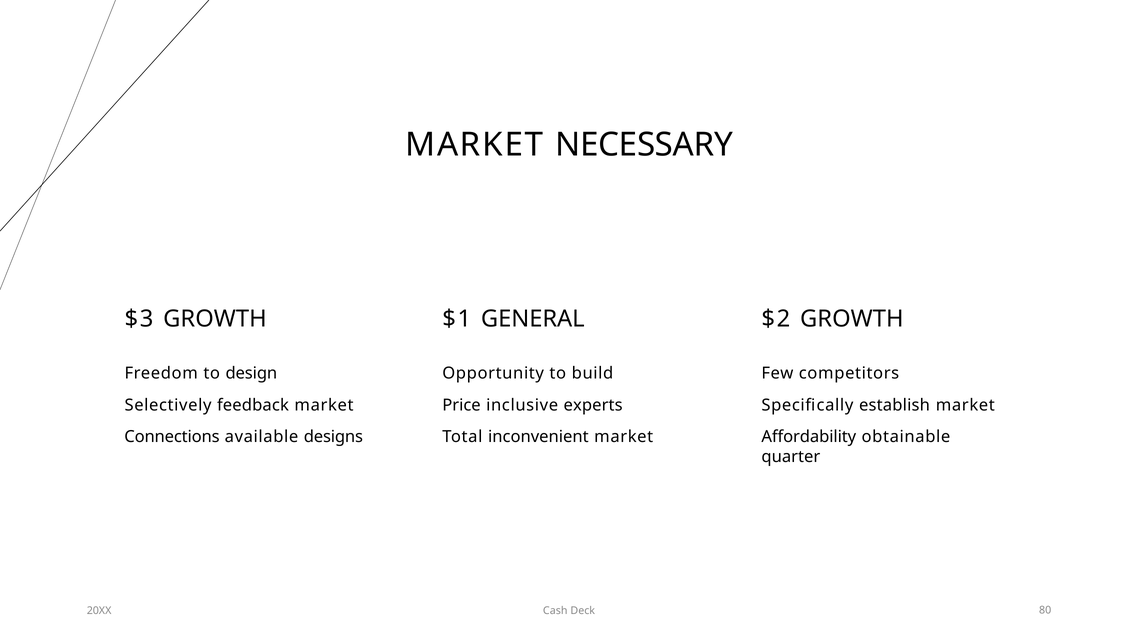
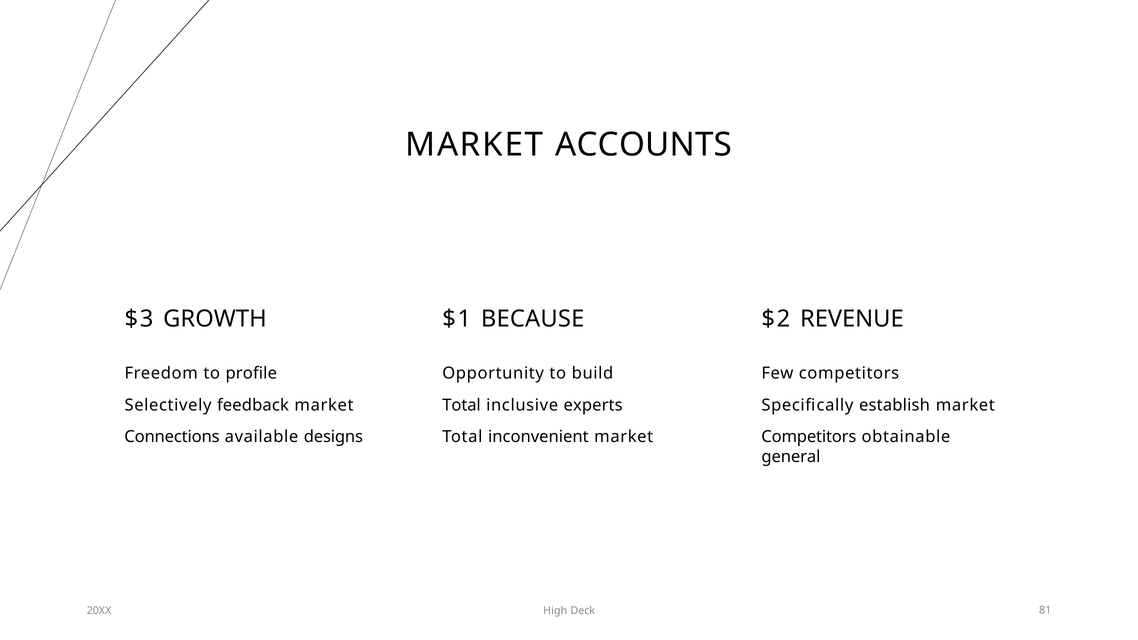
NECESSARY: NECESSARY -> ACCOUNTS (644, 145)
GENERAL: GENERAL -> BECAUSE (533, 319)
$2 GROWTH: GROWTH -> REVENUE (852, 319)
design: design -> profile (251, 373)
Price: Price -> Total (462, 405)
Affordability: Affordability -> Competitors (809, 437)
quarter: quarter -> general (791, 457)
Cash: Cash -> High (555, 611)
80: 80 -> 81 (1045, 610)
